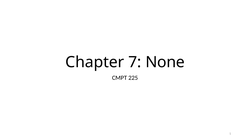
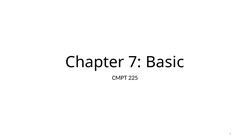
None: None -> Basic (165, 62)
